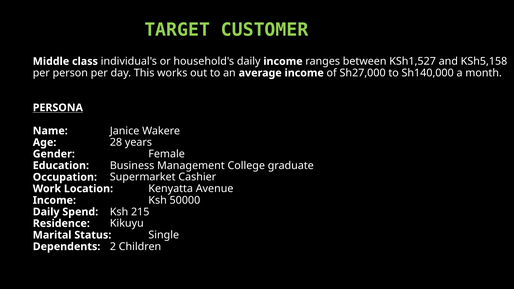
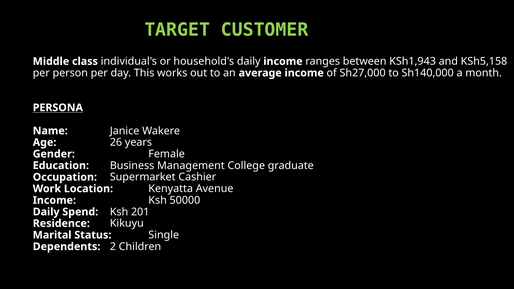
KSh1,527: KSh1,527 -> KSh1,943 (413, 61)
28: 28 -> 26 (116, 142)
215: 215 -> 201 (140, 212)
